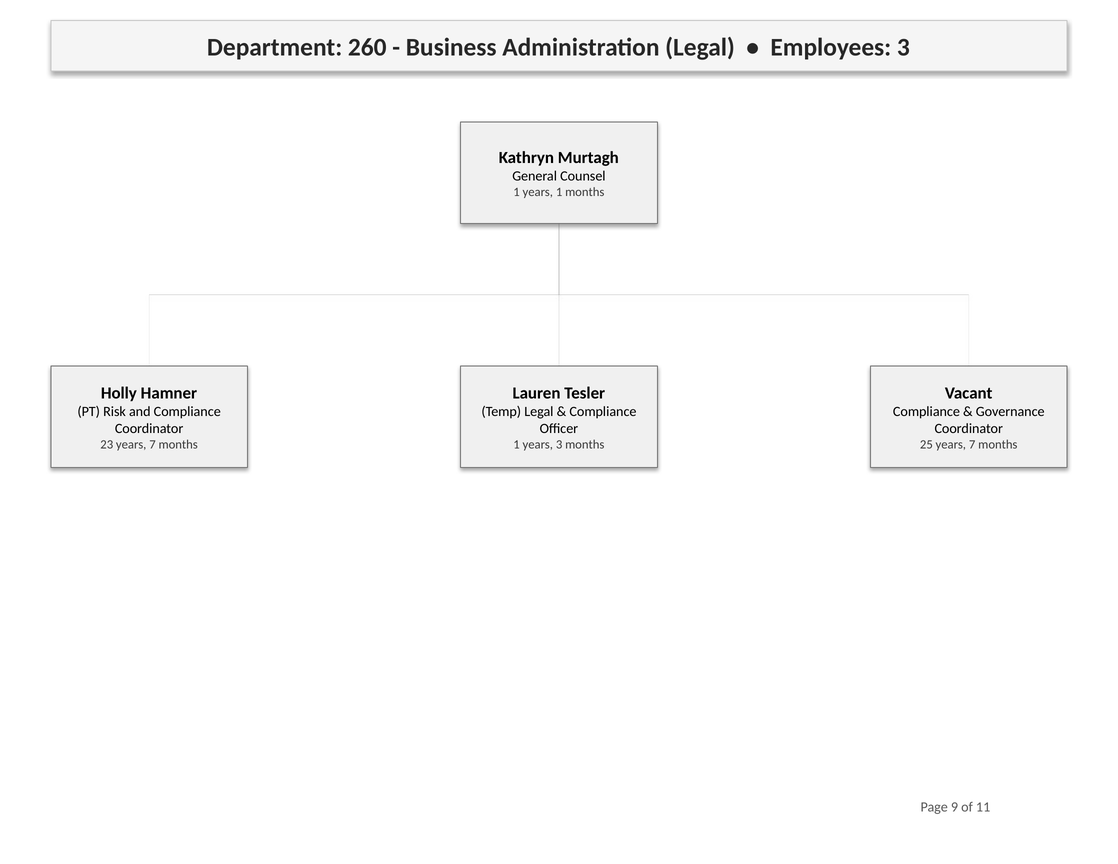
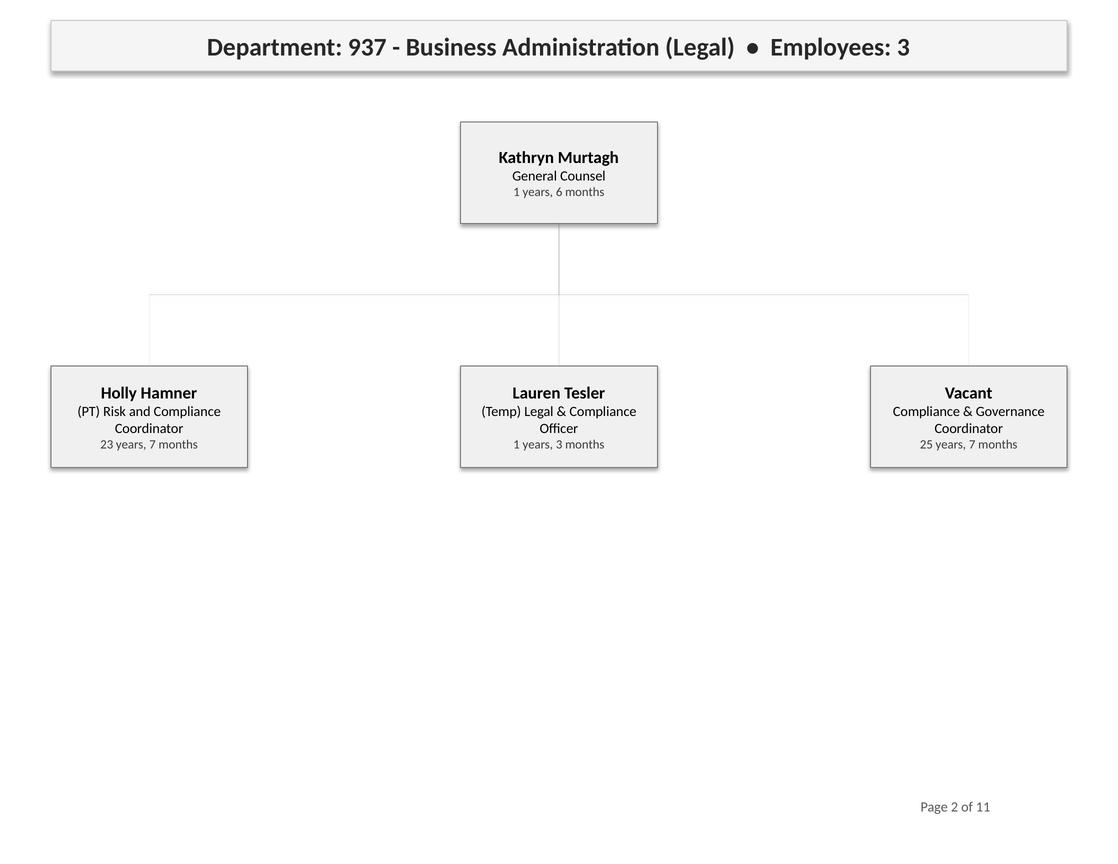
260: 260 -> 937 (367, 47)
years 1: 1 -> 6 (559, 192)
9: 9 -> 2 (954, 807)
